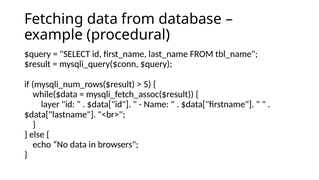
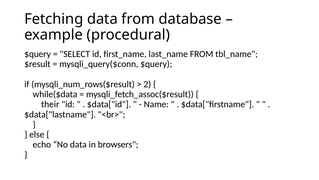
5: 5 -> 2 (147, 84)
layer: layer -> their (50, 104)
